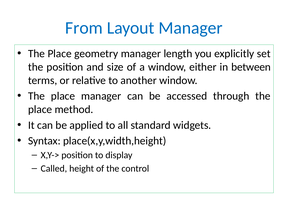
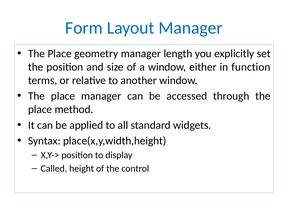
From: From -> Form (84, 28)
between: between -> function (251, 67)
